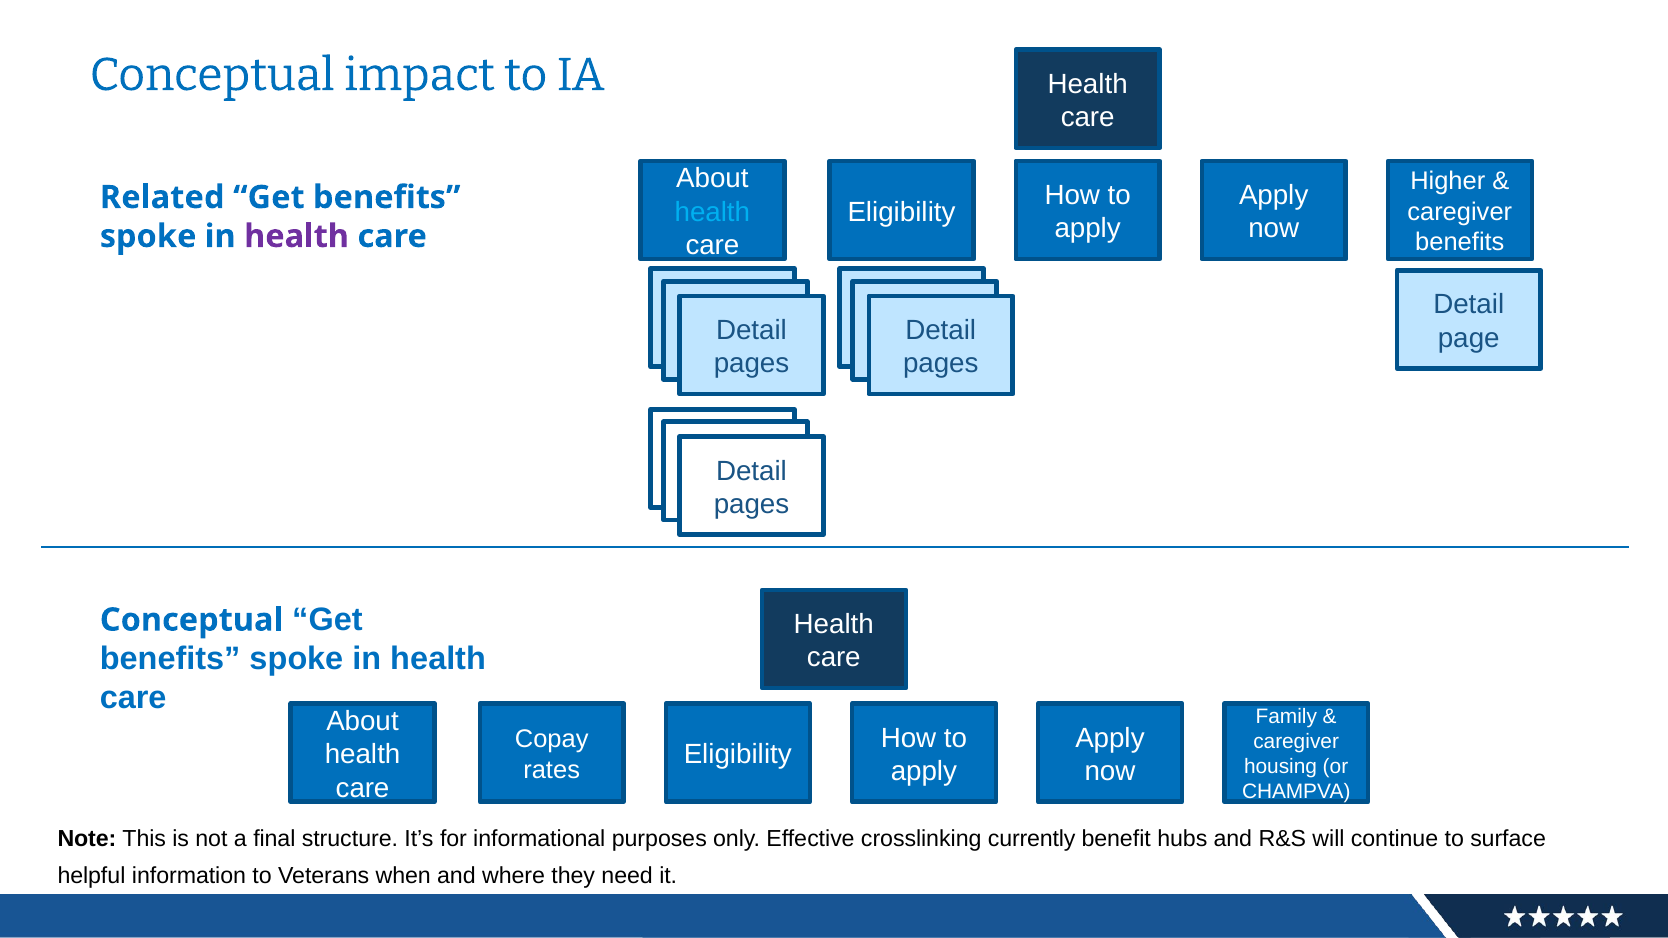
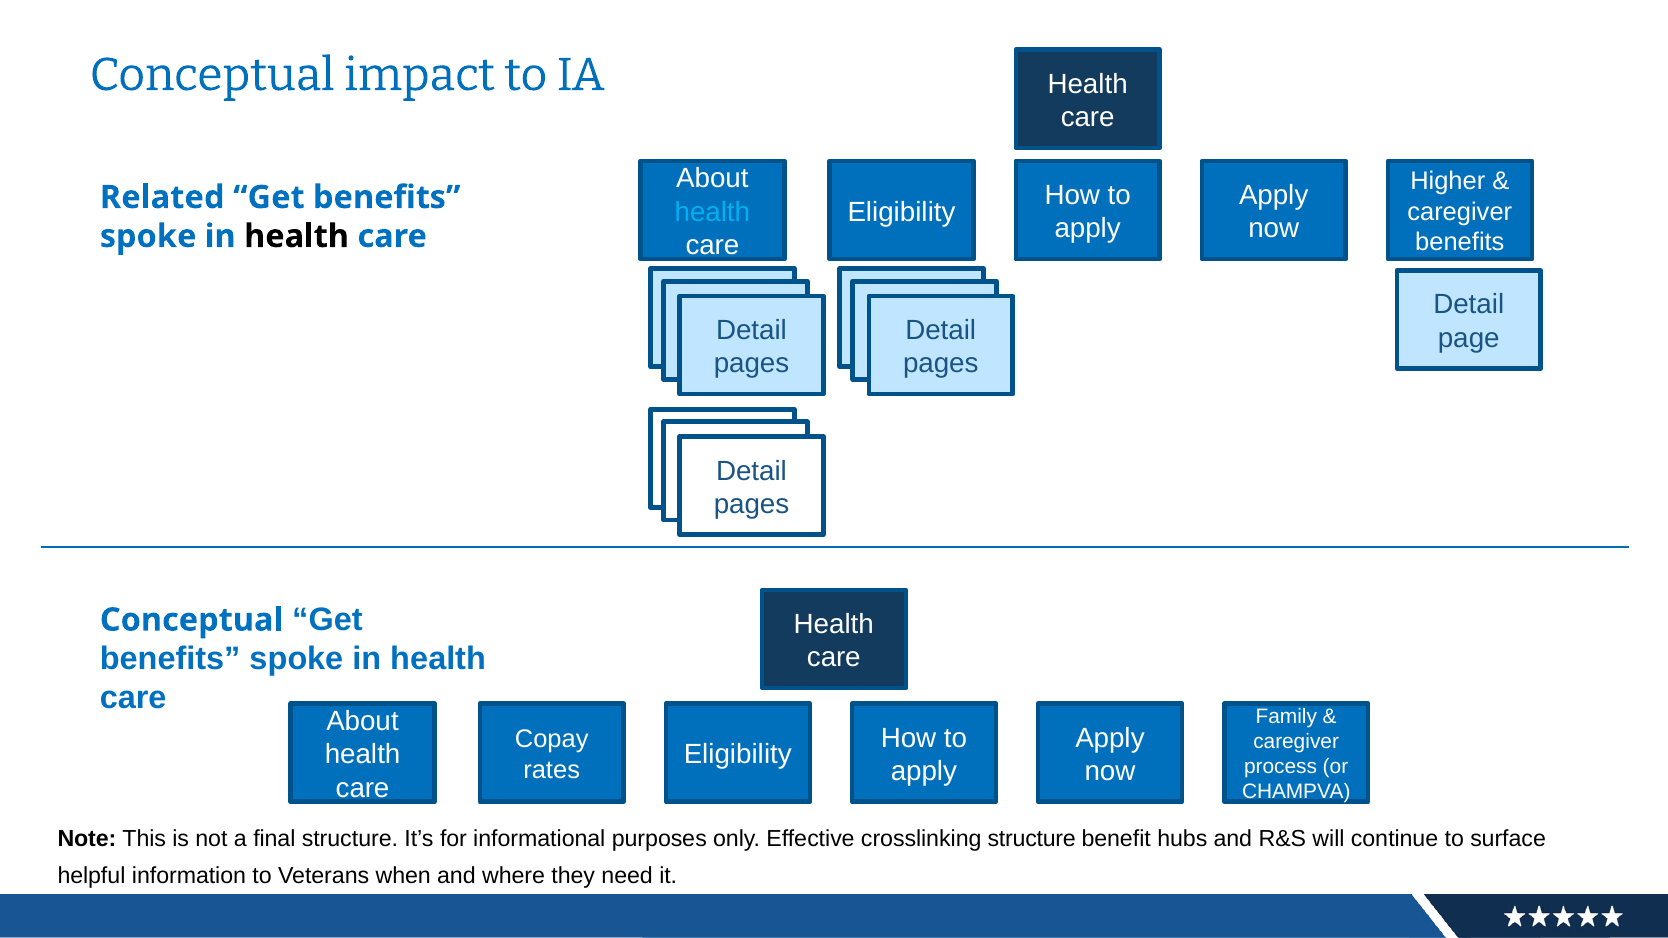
health colour: purple -> black (297, 236)
housing: housing -> process (1281, 767)
crosslinking currently: currently -> structure (1032, 839)
